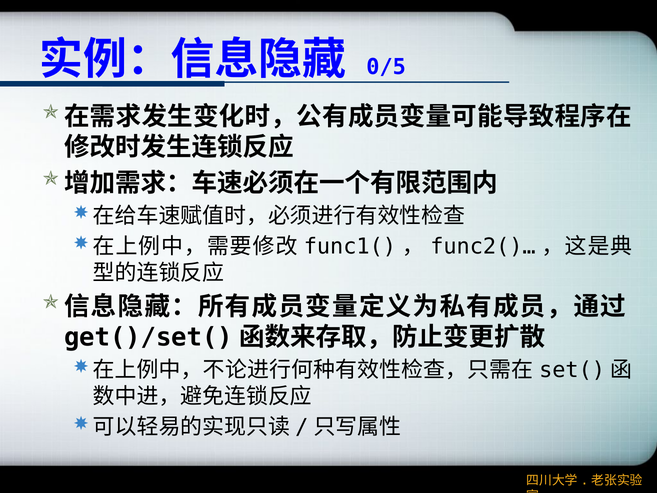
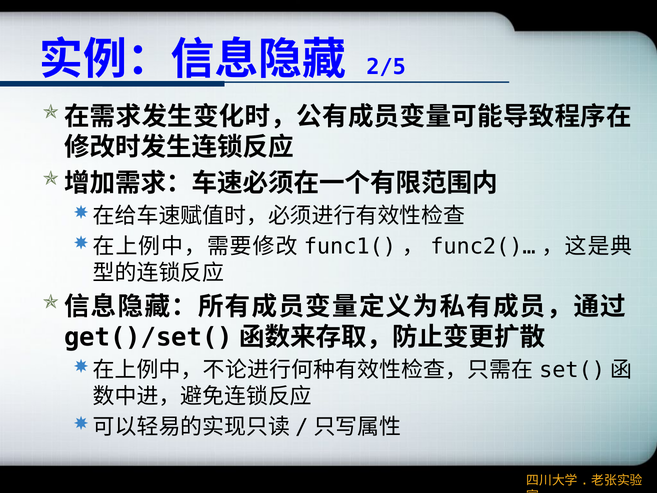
0/5: 0/5 -> 2/5 (386, 67)
